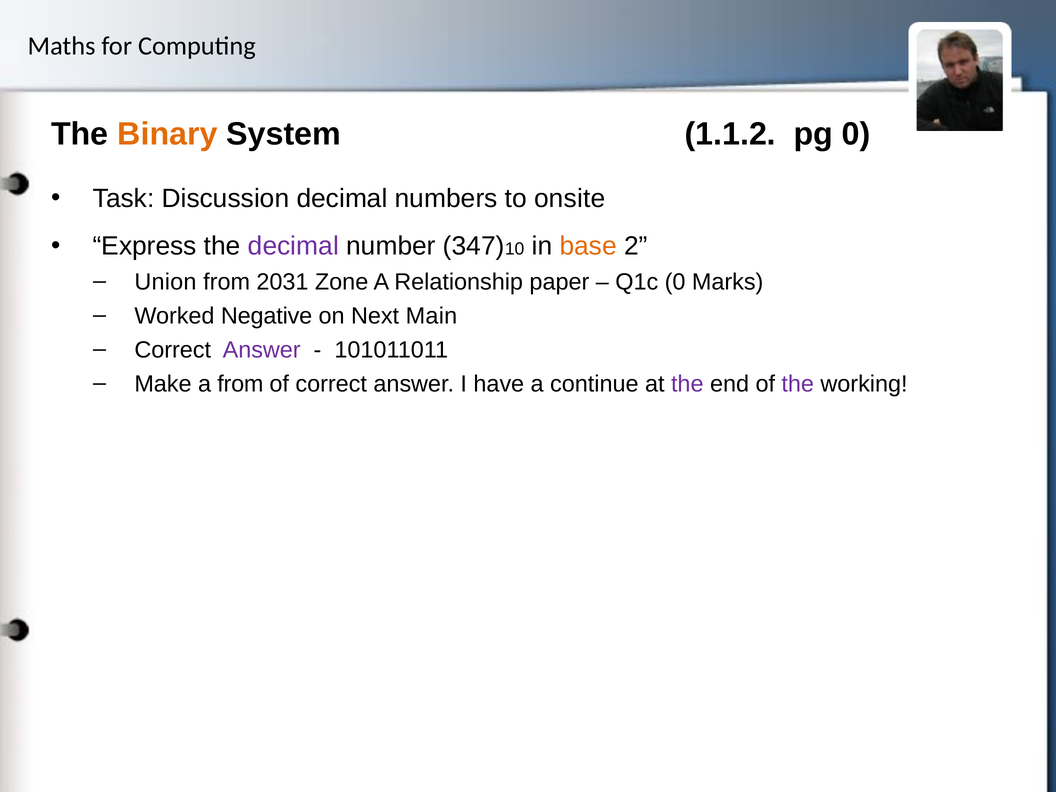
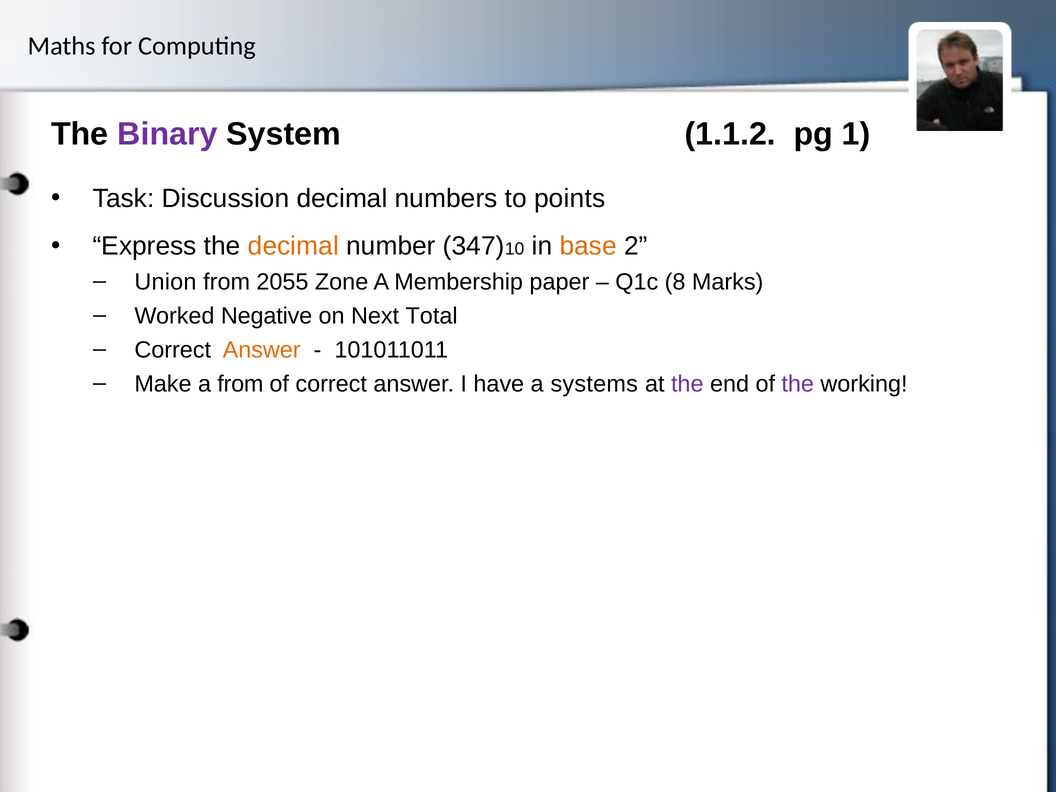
Binary colour: orange -> purple (167, 134)
pg 0: 0 -> 1 (856, 134)
onsite: onsite -> points (570, 198)
decimal colour: purple -> orange (293, 246)
2031: 2031 -> 2055 (282, 282)
Relationship: Relationship -> Membership (459, 282)
Q1c 0: 0 -> 8 (675, 282)
Main: Main -> Total (432, 316)
Answer colour: purple -> orange (262, 350)
continue: continue -> systems (594, 384)
